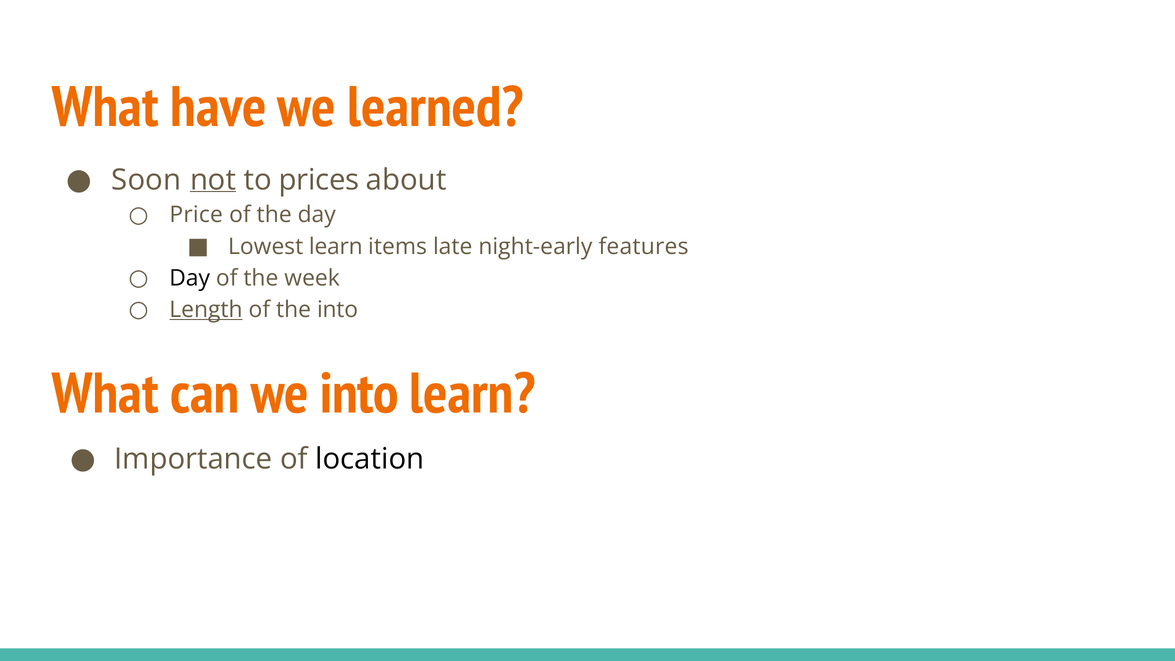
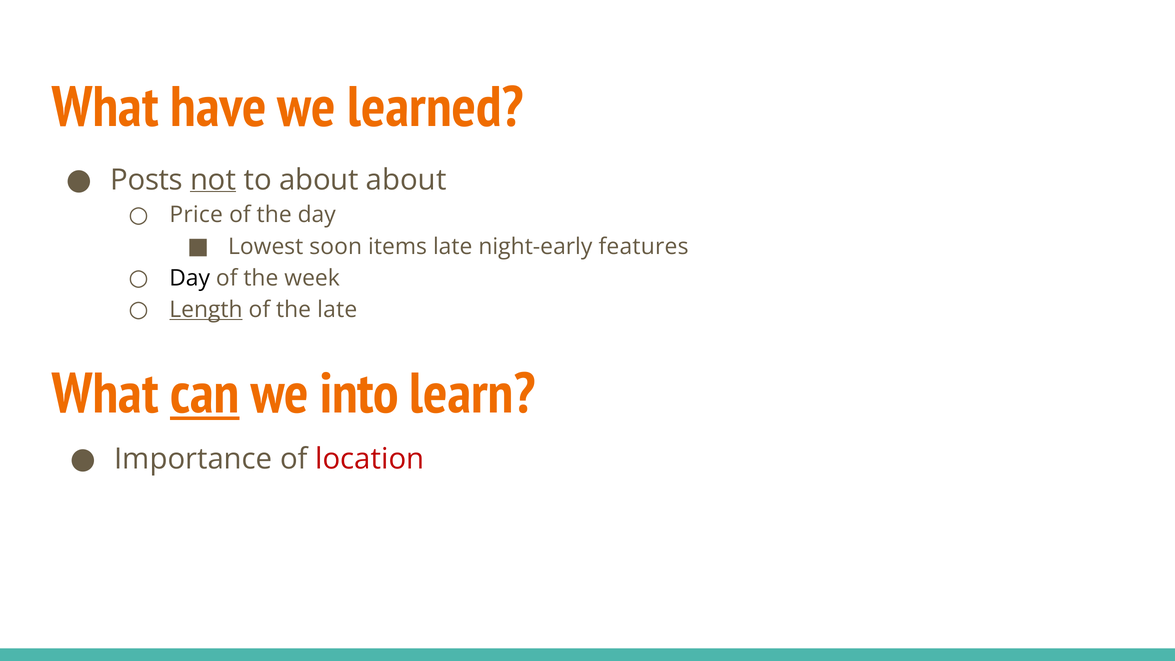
Soon: Soon -> Posts (147, 180)
to prices: prices -> about (319, 180)
Lowest learn: learn -> soon (336, 246)
the into: into -> late (337, 310)
can underline: none -> present (205, 394)
location colour: black -> red (370, 459)
